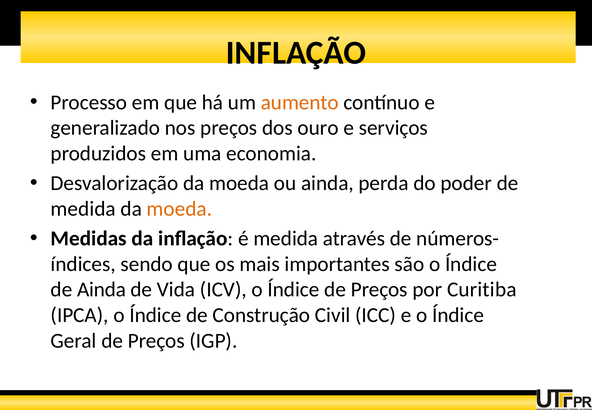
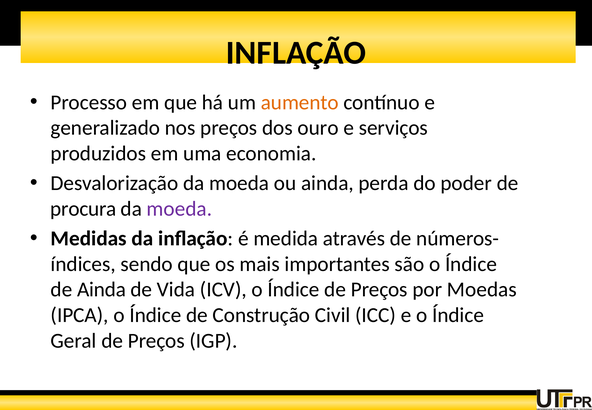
medida: medida -> procura (83, 209)
moeda colour: orange -> purple (179, 209)
Curitiba: Curitiba -> Moedas (482, 289)
